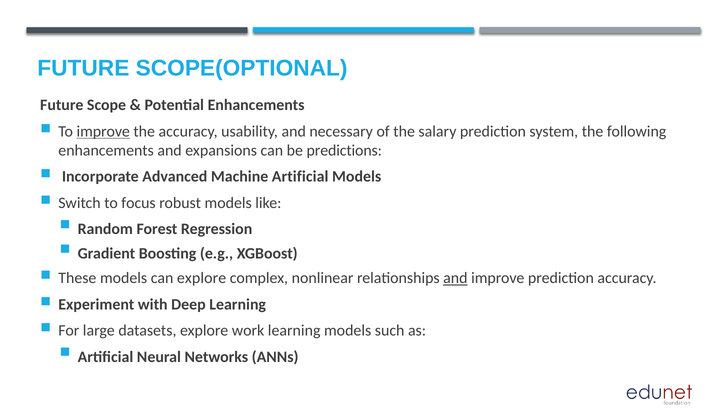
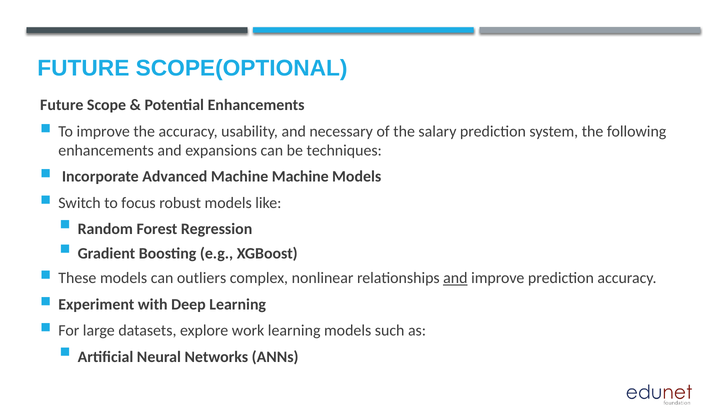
improve underline: present -> none (103, 131)
predictions: predictions -> techniques (344, 150)
Machine Artificial: Artificial -> Machine (300, 177)
can explore: explore -> outliers (202, 278)
